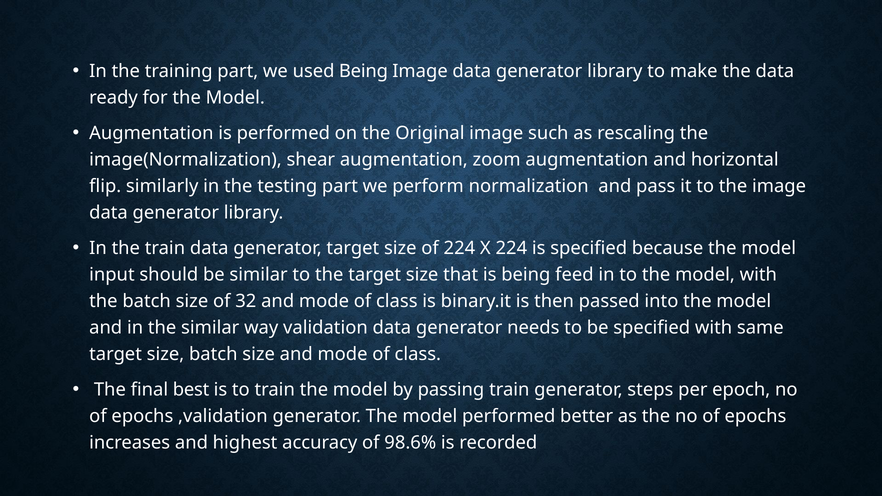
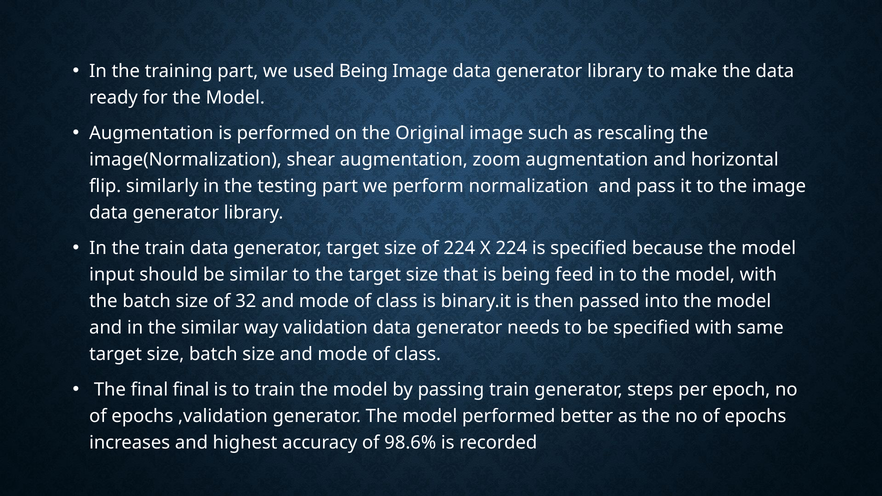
final best: best -> final (191, 390)
